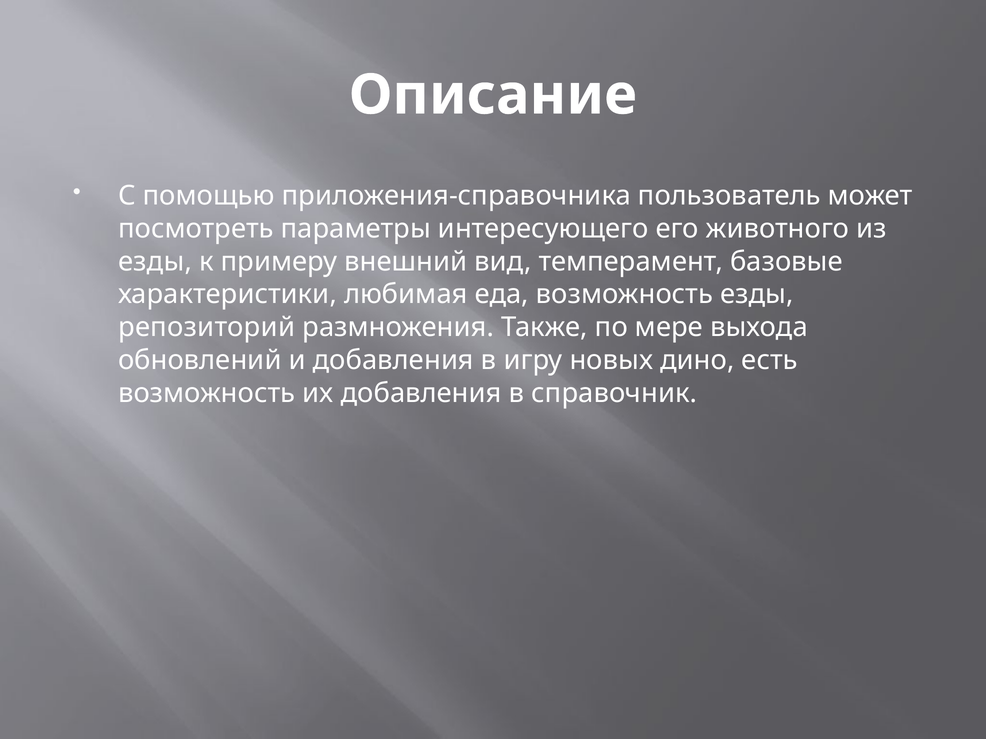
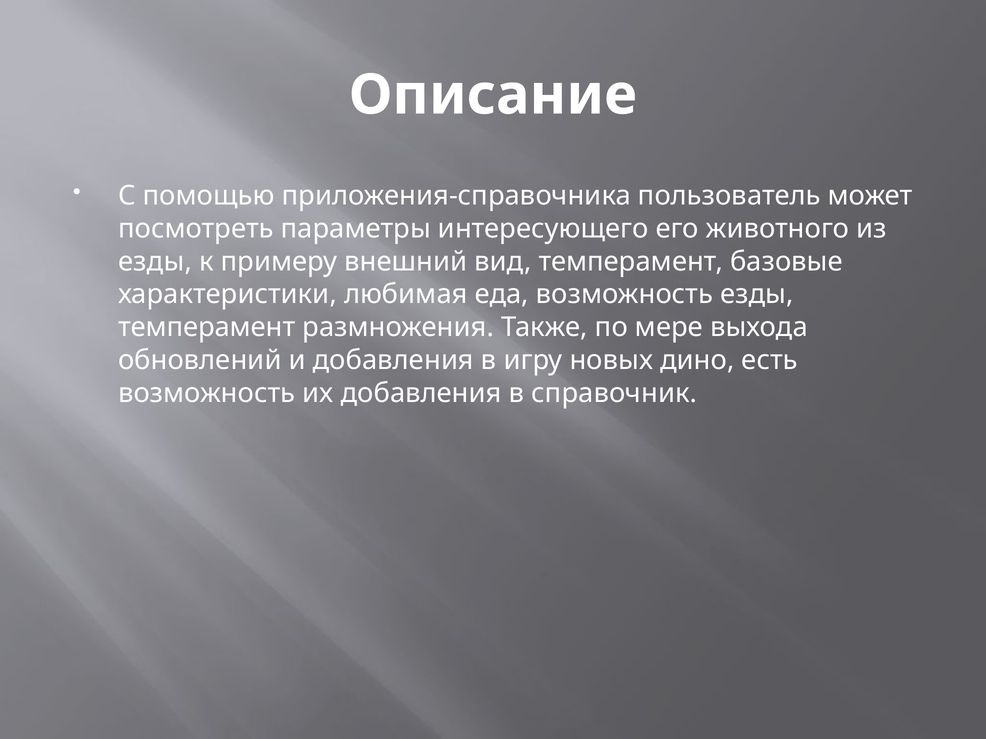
репозиторий: репозиторий -> темперамент (207, 327)
